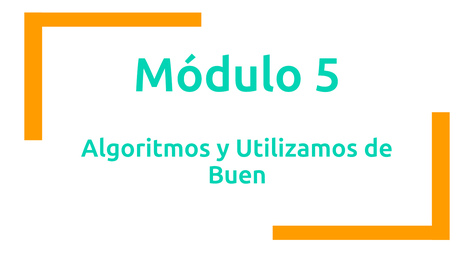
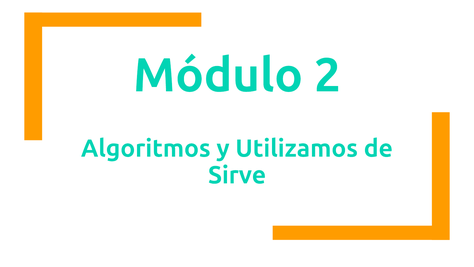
5: 5 -> 2 (327, 76)
Buen: Buen -> Sirve (237, 175)
